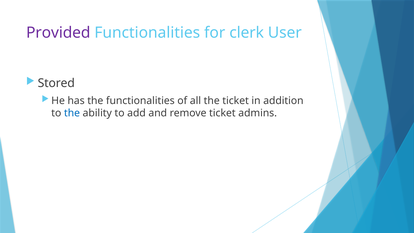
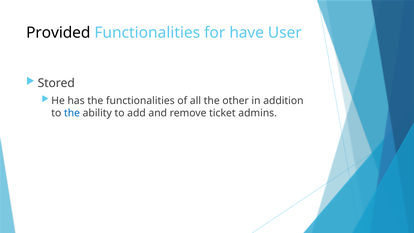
Provided colour: purple -> black (58, 33)
clerk: clerk -> have (247, 33)
the ticket: ticket -> other (236, 101)
